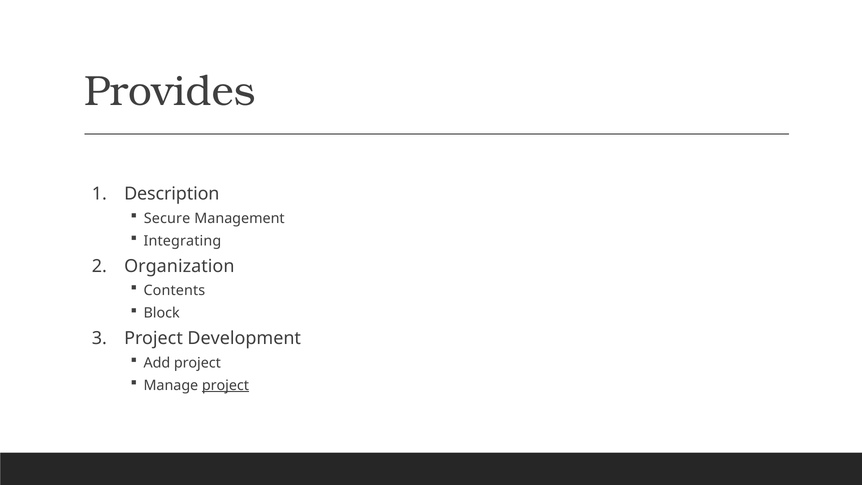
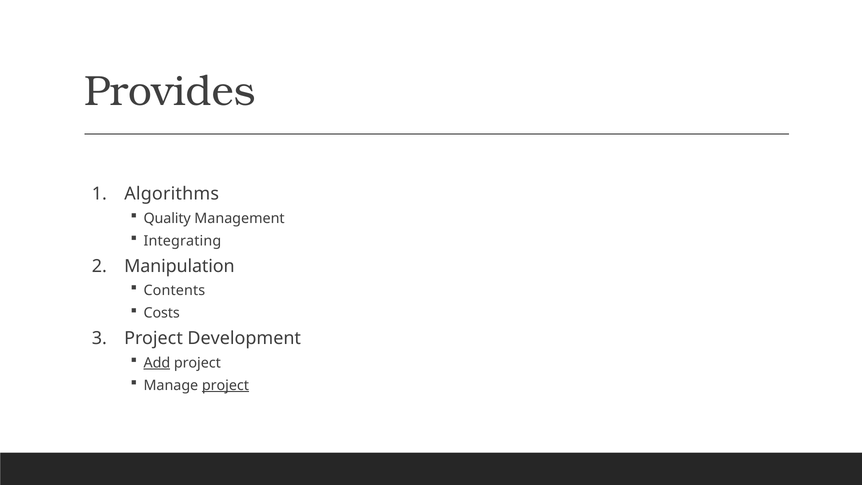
Description: Description -> Algorithms (172, 194)
Secure: Secure -> Quality (167, 218)
Organization: Organization -> Manipulation (179, 266)
Block: Block -> Costs (162, 313)
Add underline: none -> present (157, 363)
